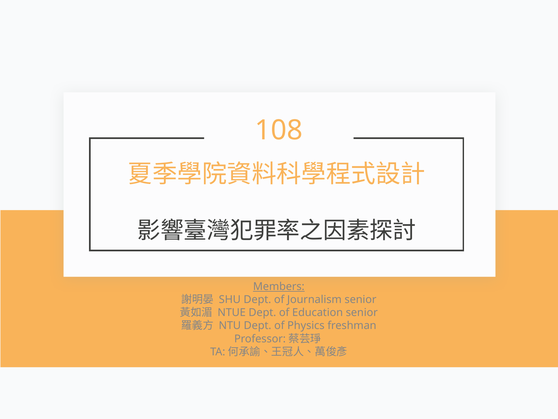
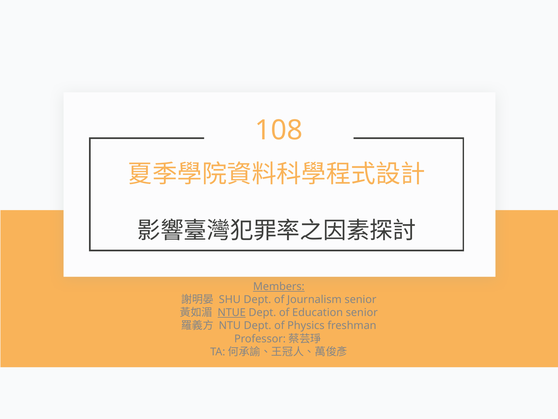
NTUE underline: none -> present (232, 312)
